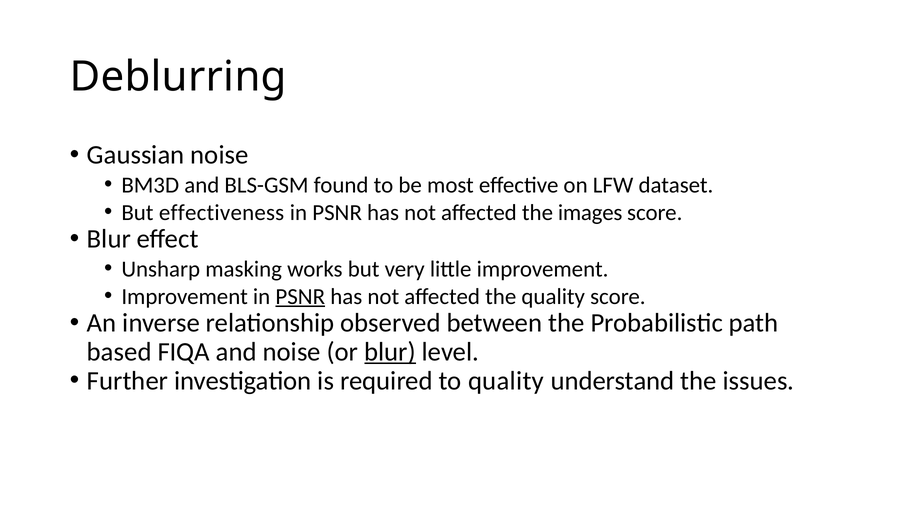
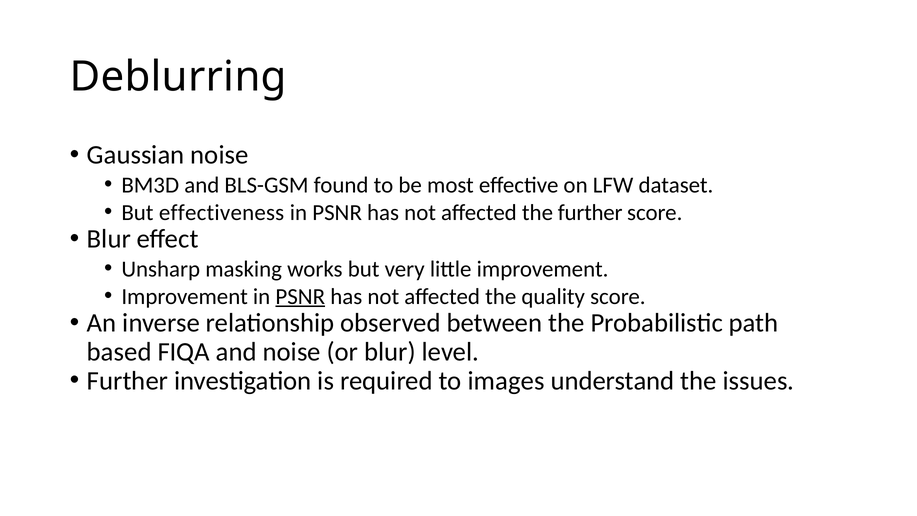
the images: images -> further (590, 212)
blur underline: present -> none (390, 352)
to quality: quality -> images (506, 381)
